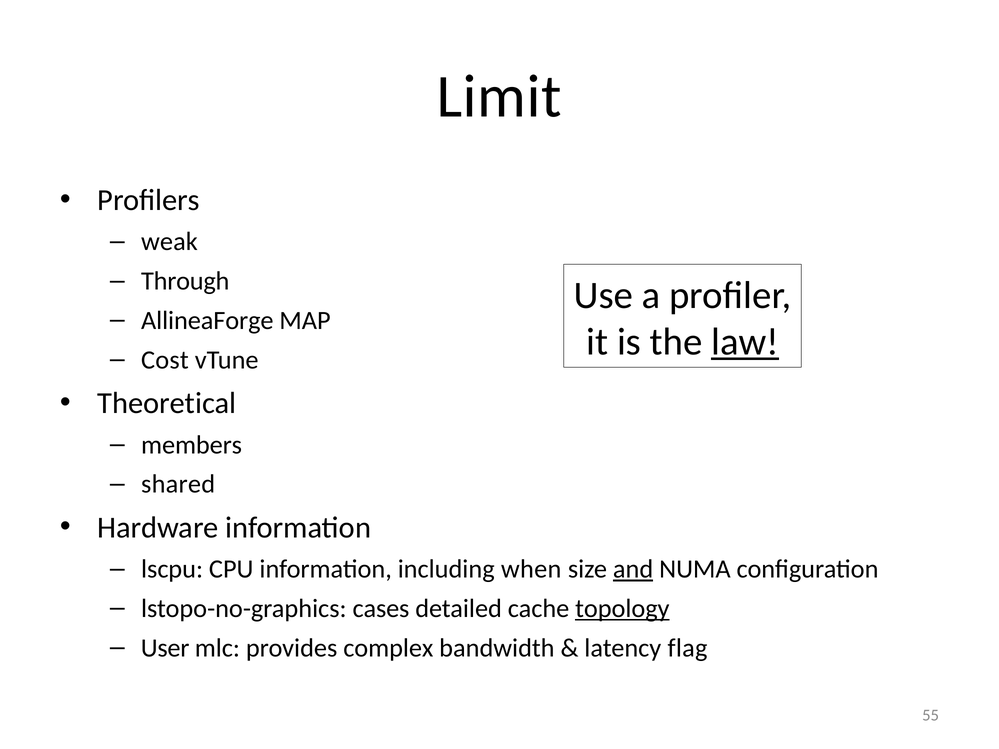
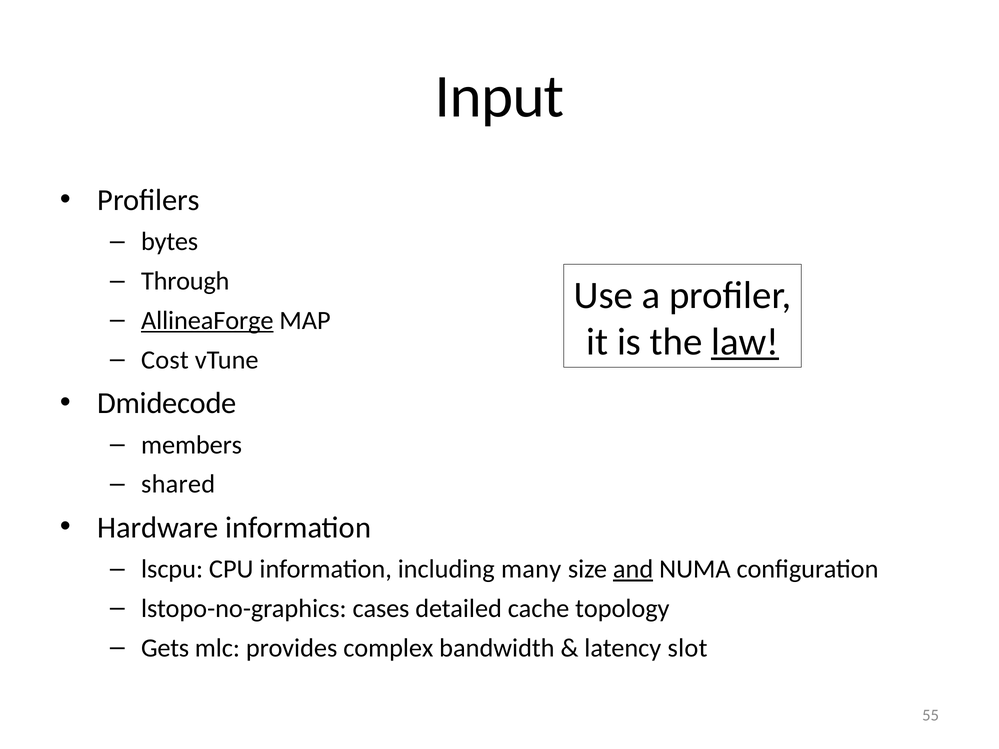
Limit: Limit -> Input (500, 97)
weak: weak -> bytes (170, 242)
AllineaForge underline: none -> present (207, 321)
Theoretical: Theoretical -> Dmidecode (167, 403)
when: when -> many (531, 569)
topology underline: present -> none (622, 609)
User: User -> Gets (165, 648)
flag: flag -> slot (688, 648)
